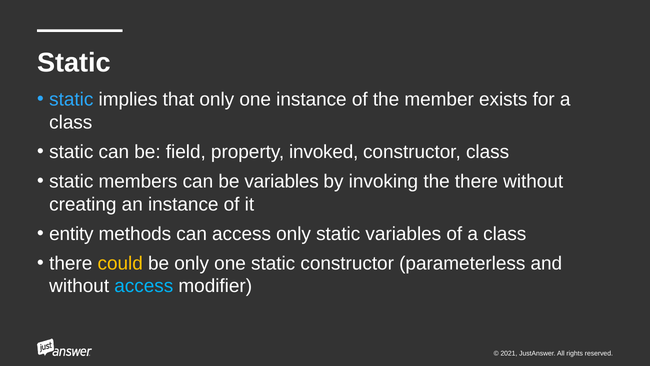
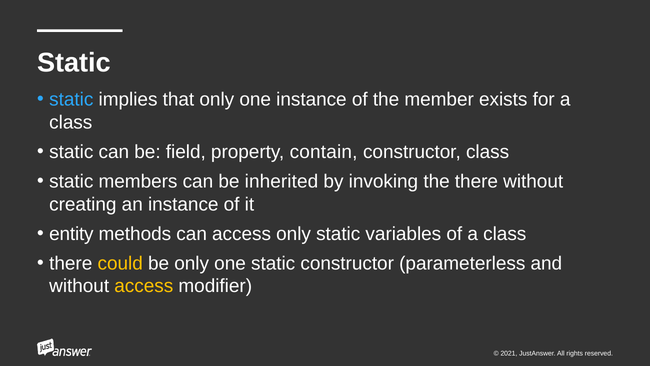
invoked: invoked -> contain (324, 152)
be variables: variables -> inherited (281, 181)
access colour: light blue -> yellow (144, 286)
